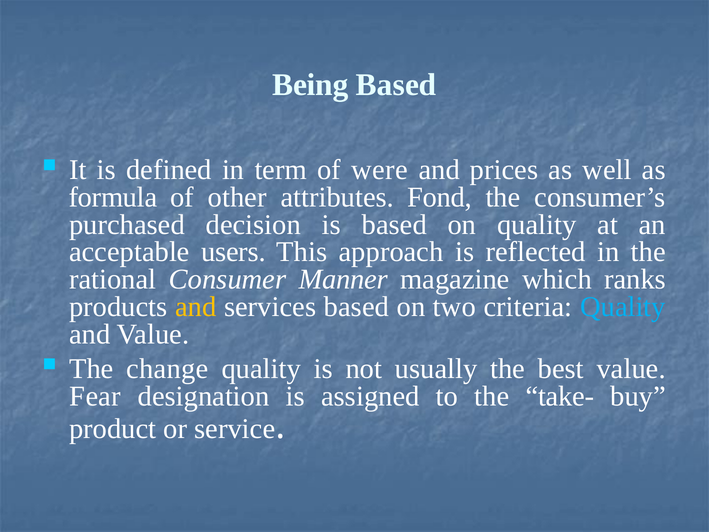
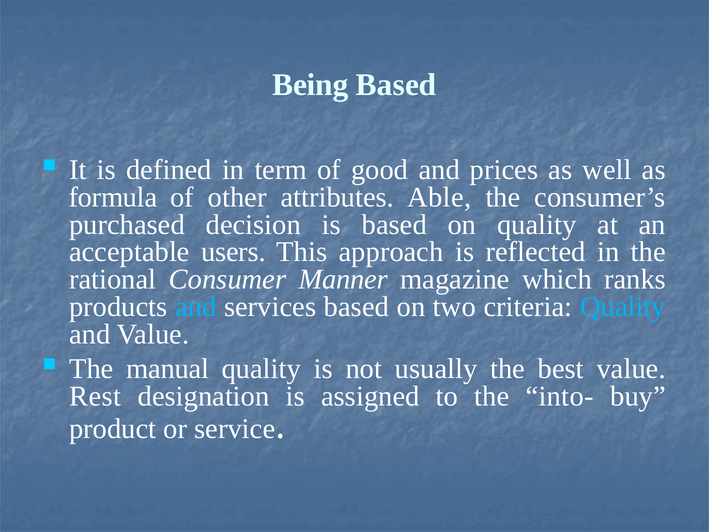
were: were -> good (380, 170)
Fond: Fond -> Able (439, 197)
and colour: yellow -> light blue (196, 307)
change: change -> manual (168, 369)
Fear: Fear -> Rest (95, 396)
take-: take- -> into- (560, 396)
